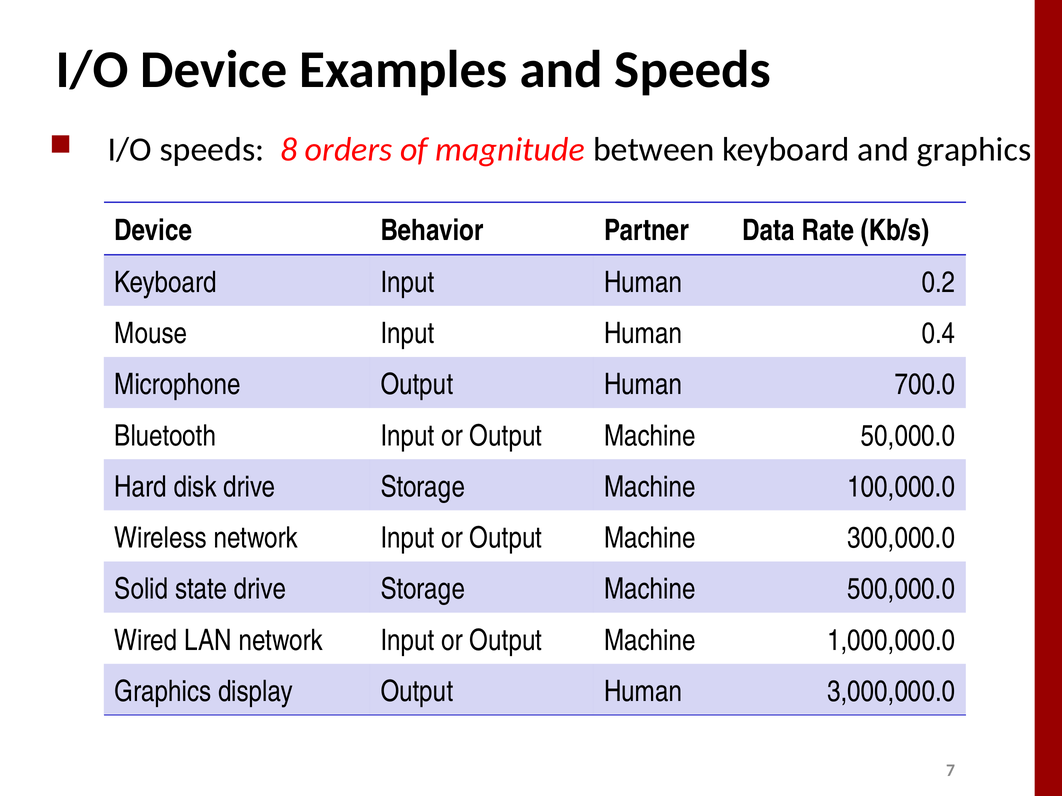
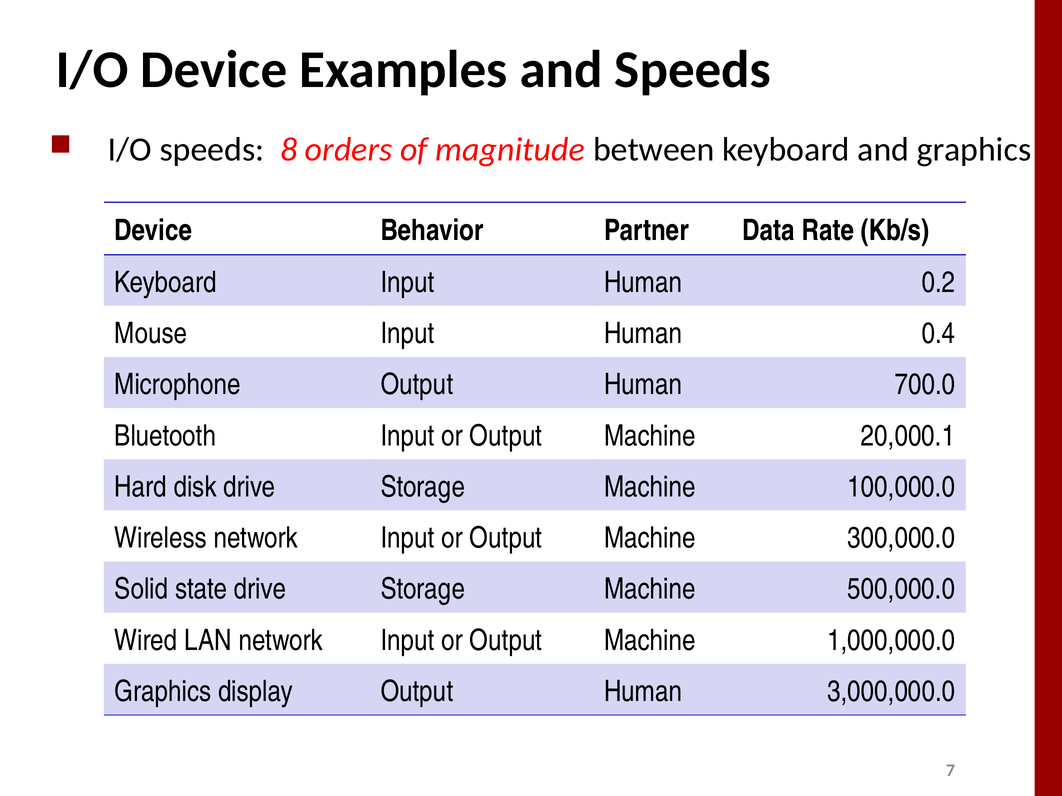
50,000.0: 50,000.0 -> 20,000.1 (908, 436)
